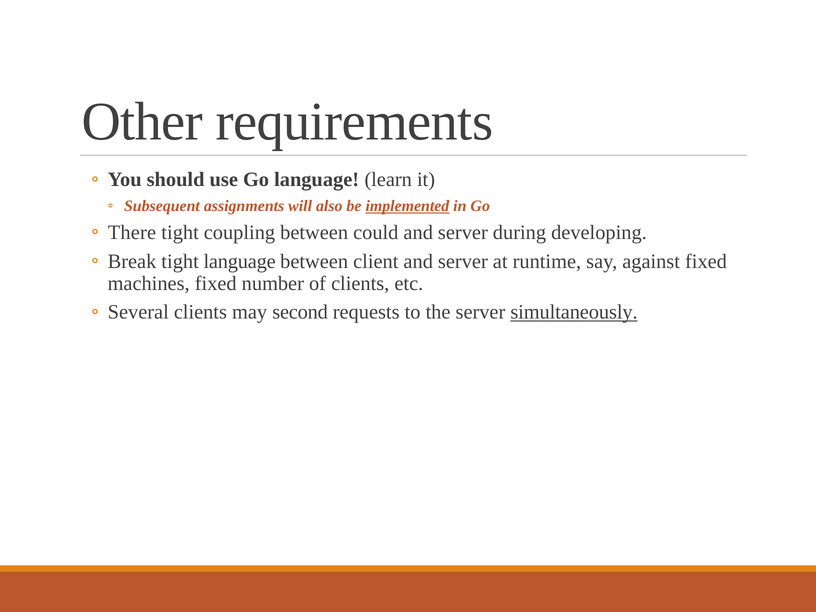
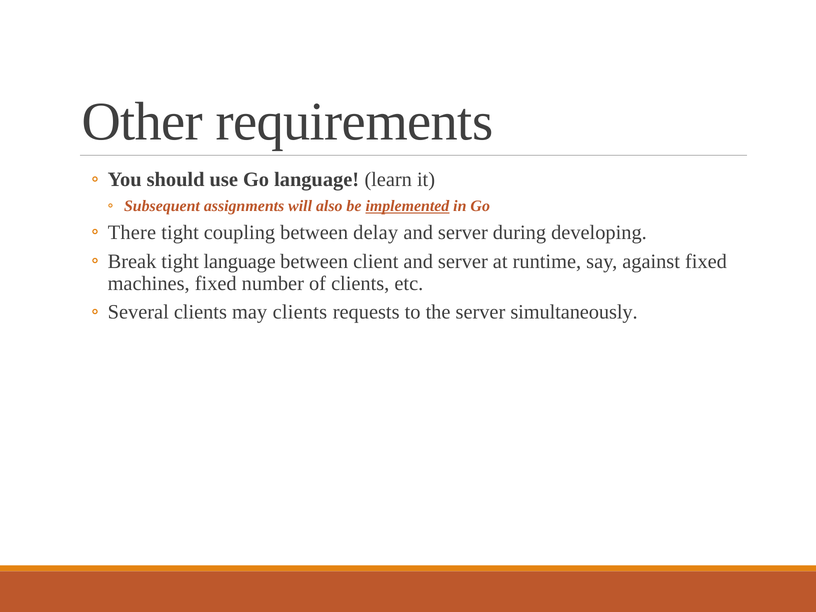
could: could -> delay (376, 233)
may second: second -> clients (300, 312)
simultaneously underline: present -> none (574, 312)
